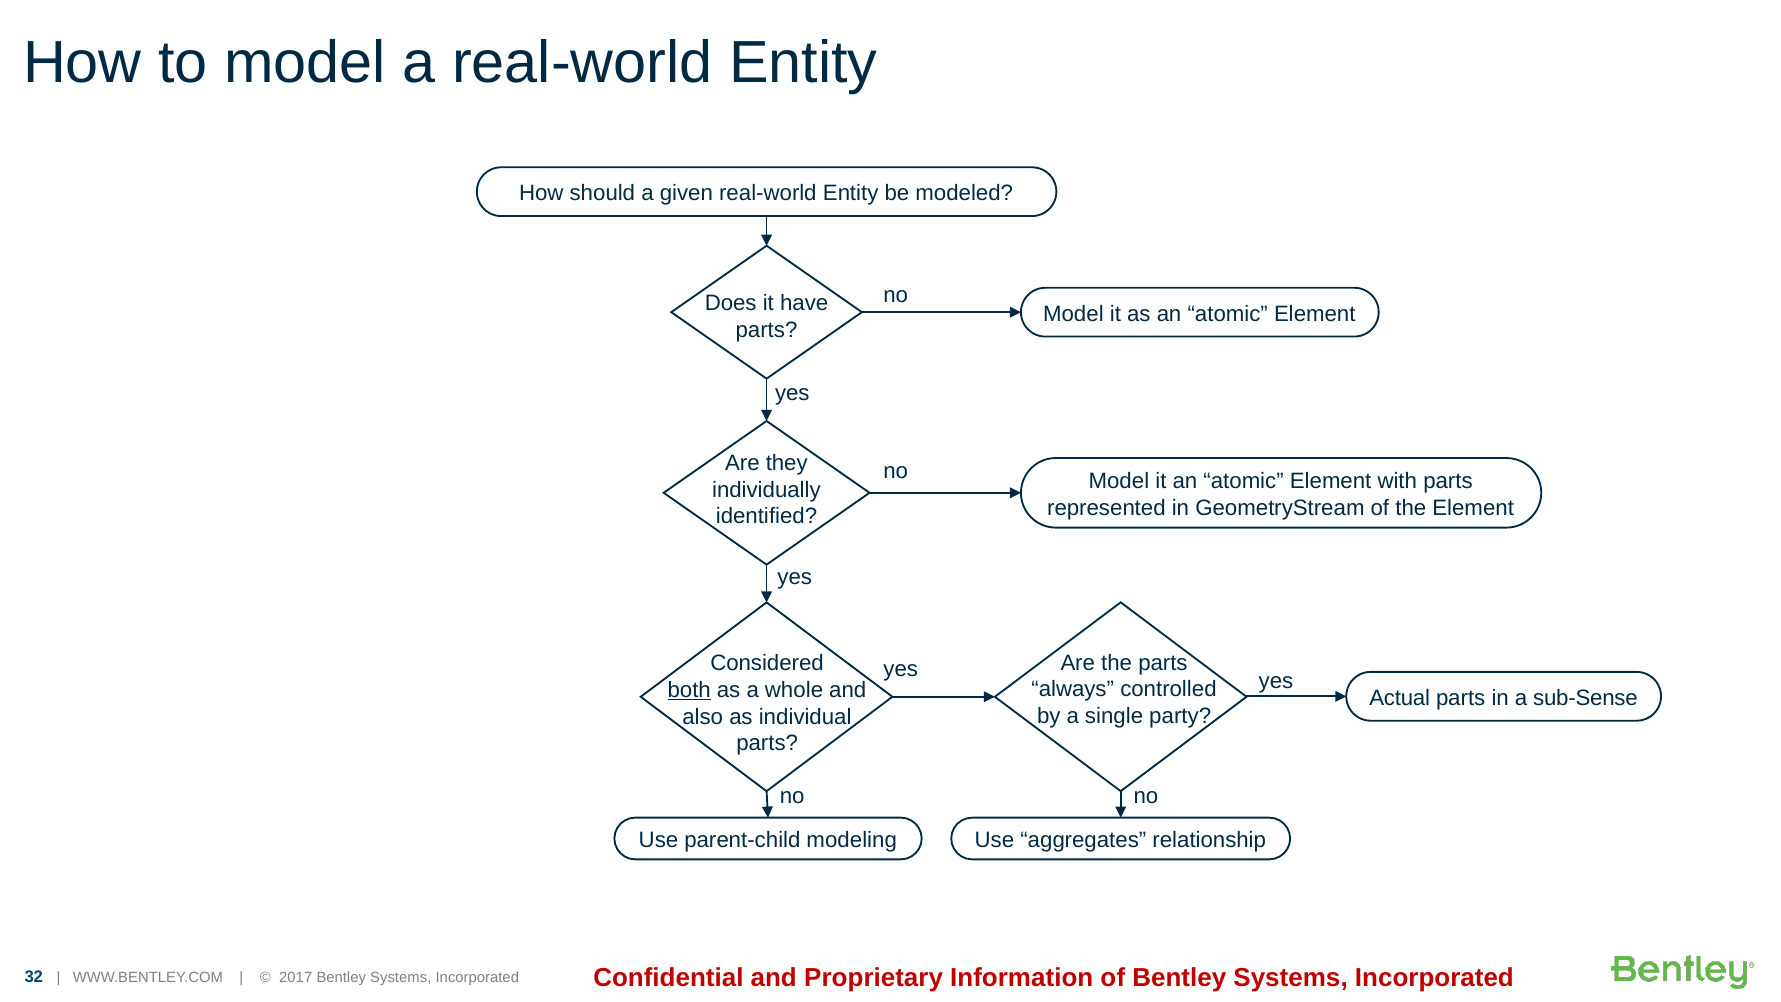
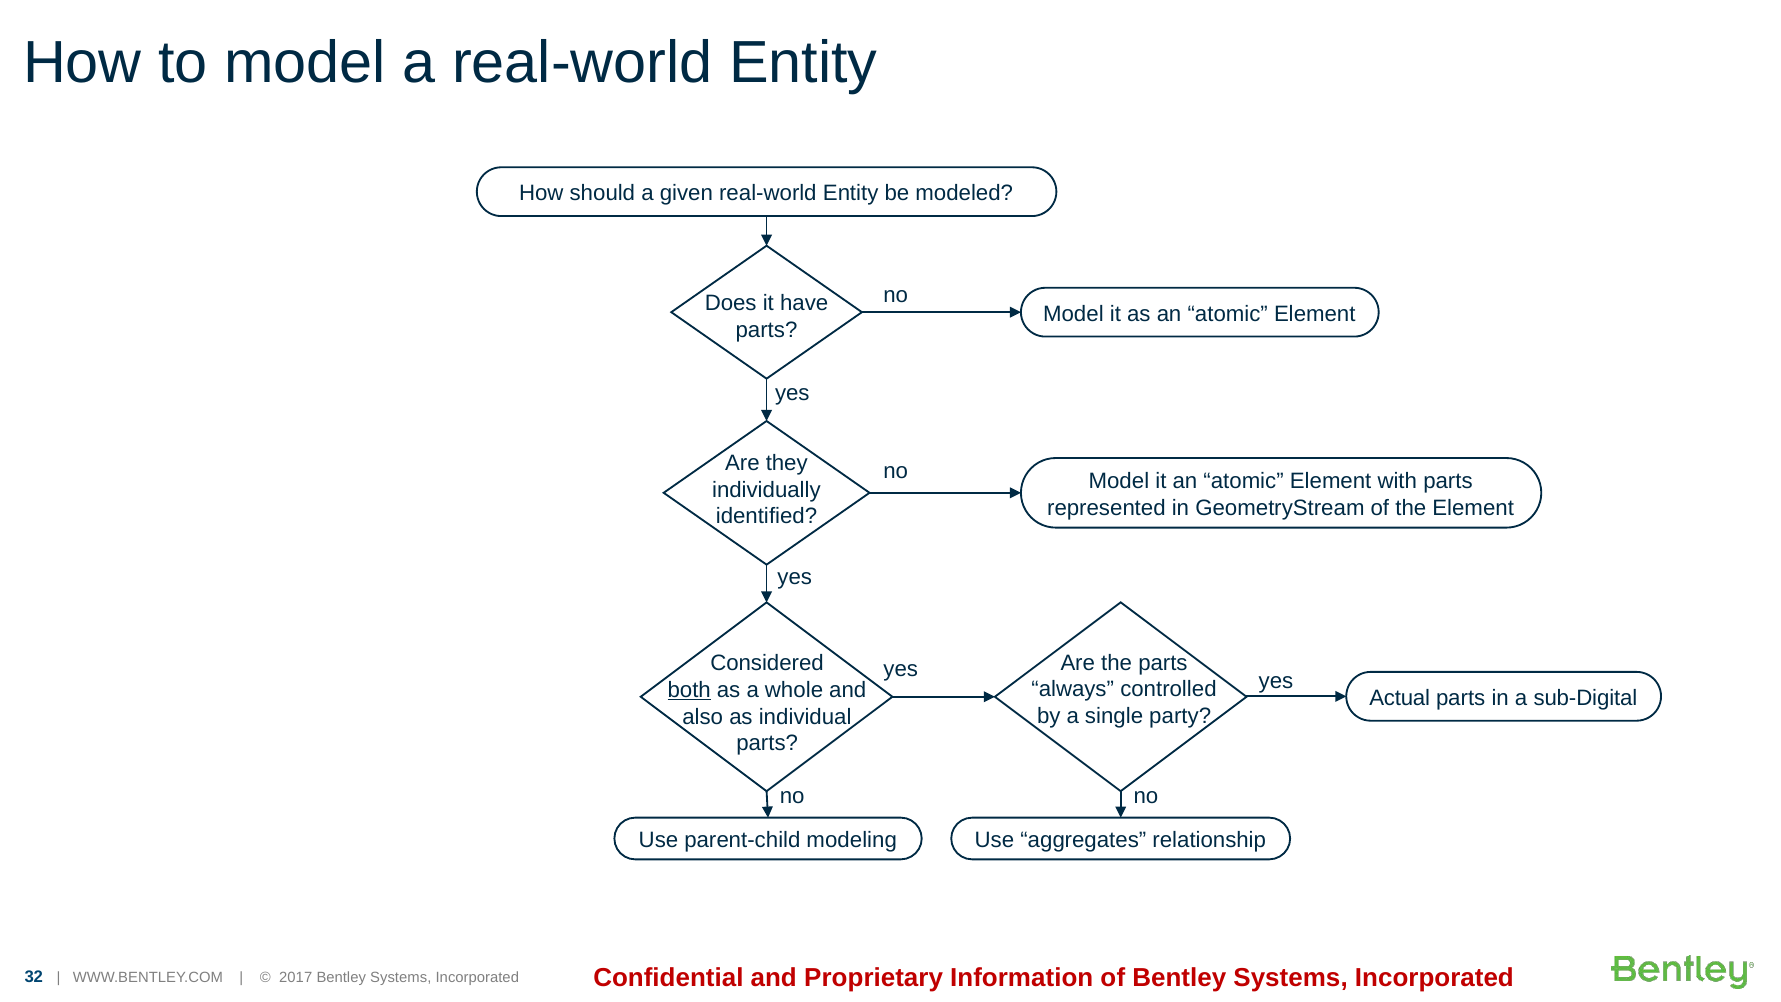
sub-Sense: sub-Sense -> sub-Digital (1585, 698)
